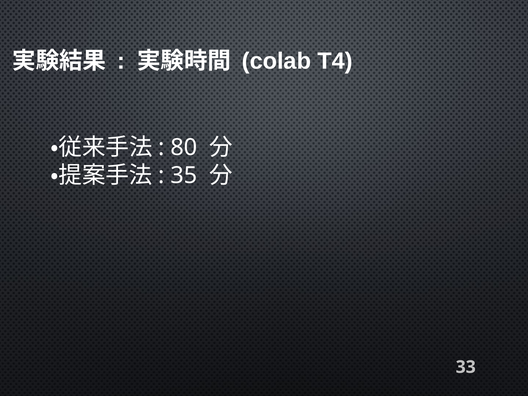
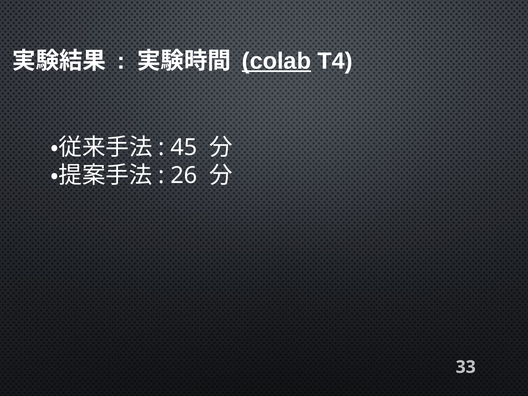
colab underline: none -> present (276, 61)
80: 80 -> 45 (184, 147)
35: 35 -> 26 (184, 176)
